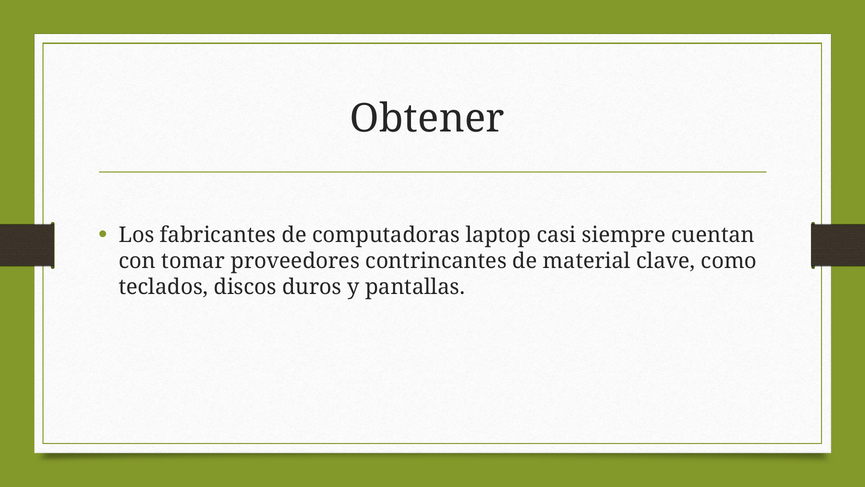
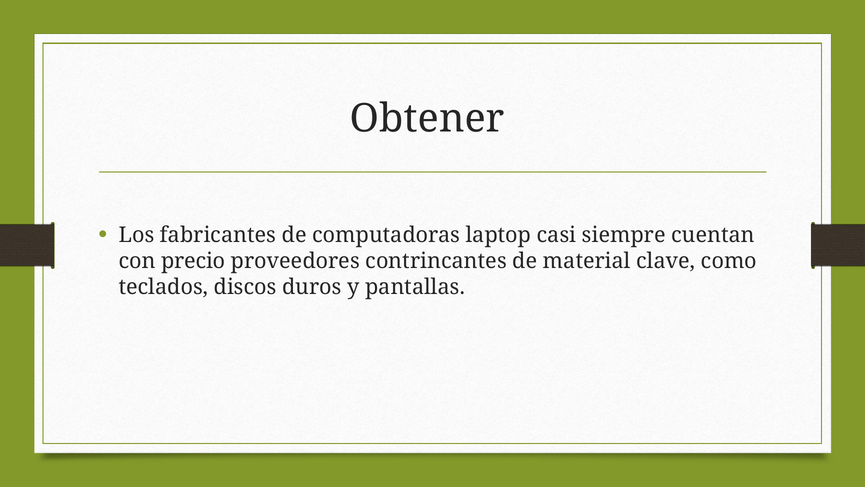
tomar: tomar -> precio (193, 261)
